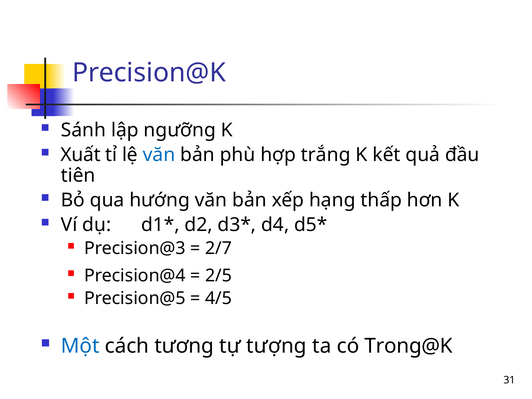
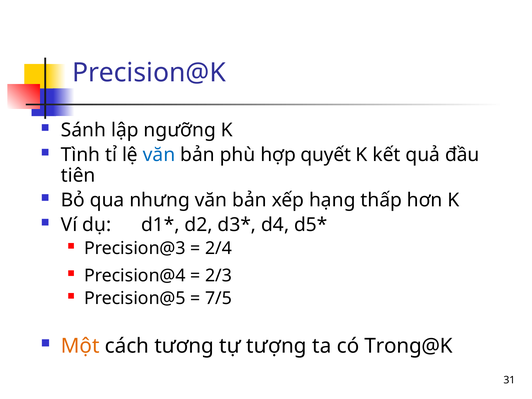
Xuất: Xuất -> Tình (81, 155)
trắng: trắng -> quyết (326, 155)
hướng: hướng -> nhưng (160, 200)
2/7: 2/7 -> 2/4 (218, 248)
2/5: 2/5 -> 2/3 (218, 276)
4/5: 4/5 -> 7/5 (218, 298)
Một colour: blue -> orange (80, 346)
